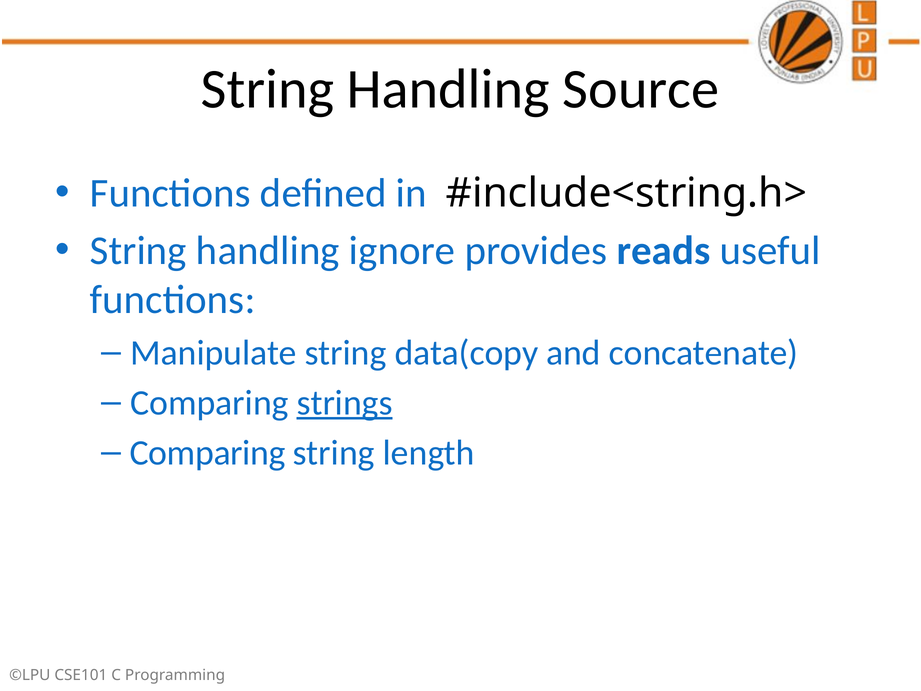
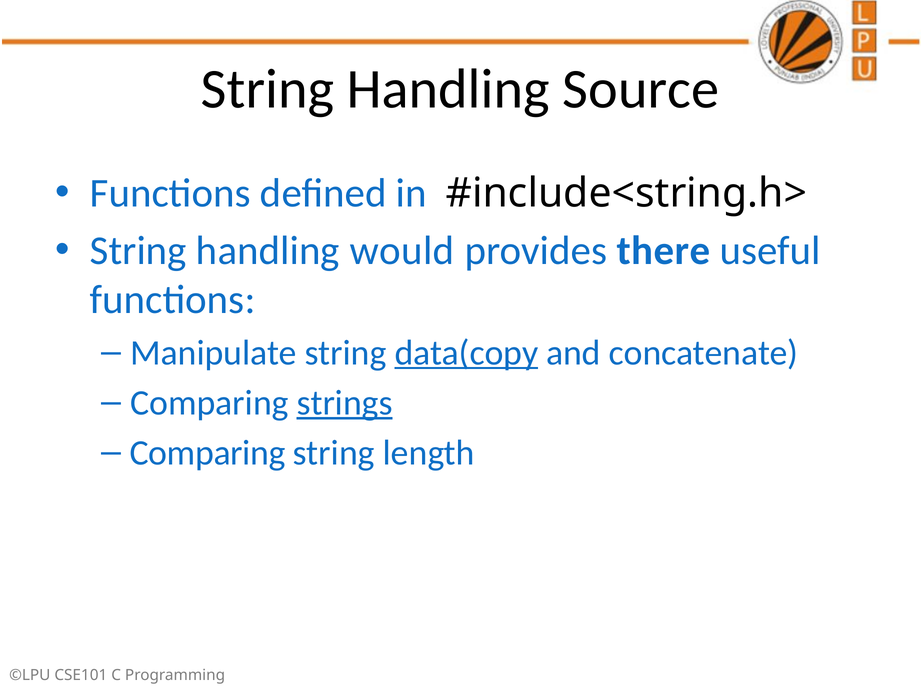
ignore: ignore -> would (402, 251)
reads: reads -> there (663, 251)
data(copy underline: none -> present (466, 353)
